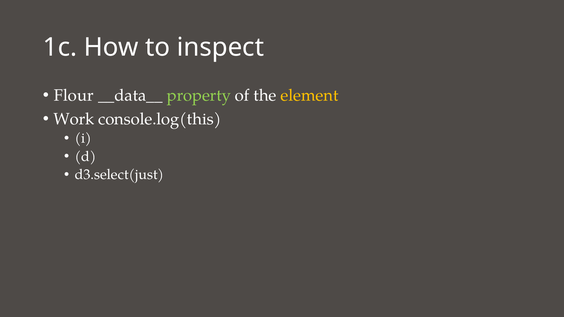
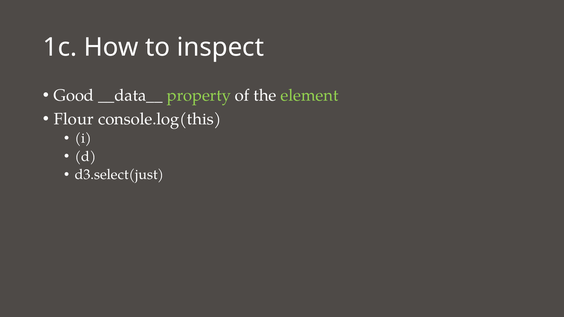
Flour: Flour -> Good (74, 95)
element colour: yellow -> light green (309, 95)
Work: Work -> Flour (74, 119)
